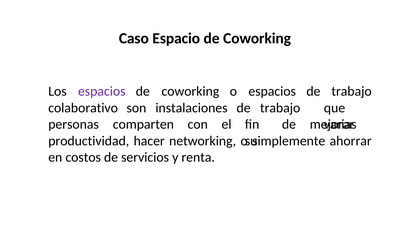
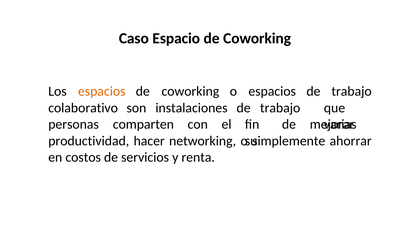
espacios colour: purple -> orange (102, 91)
